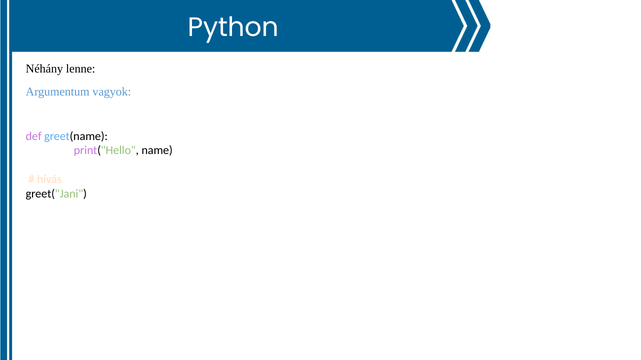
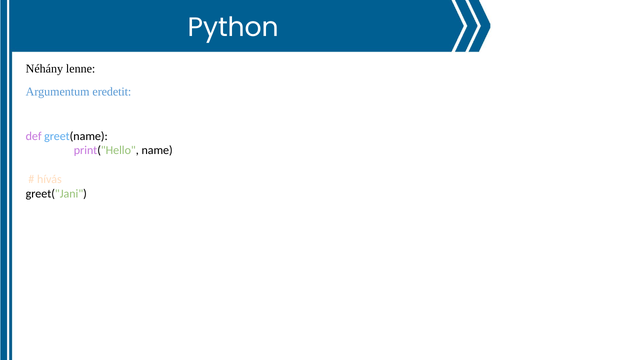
vagyok: vagyok -> eredetit (112, 92)
